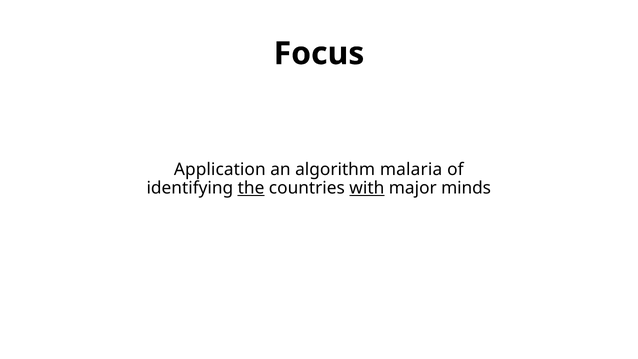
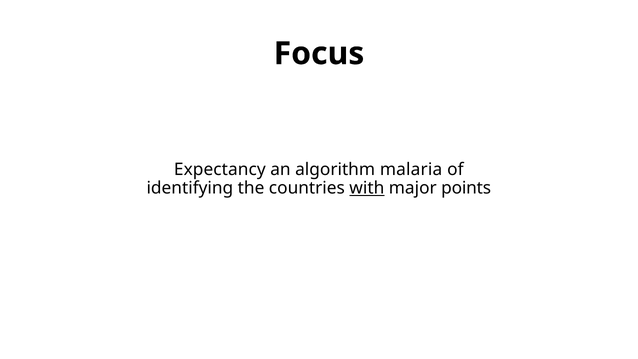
Application: Application -> Expectancy (220, 169)
the underline: present -> none (251, 188)
minds: minds -> points (466, 188)
